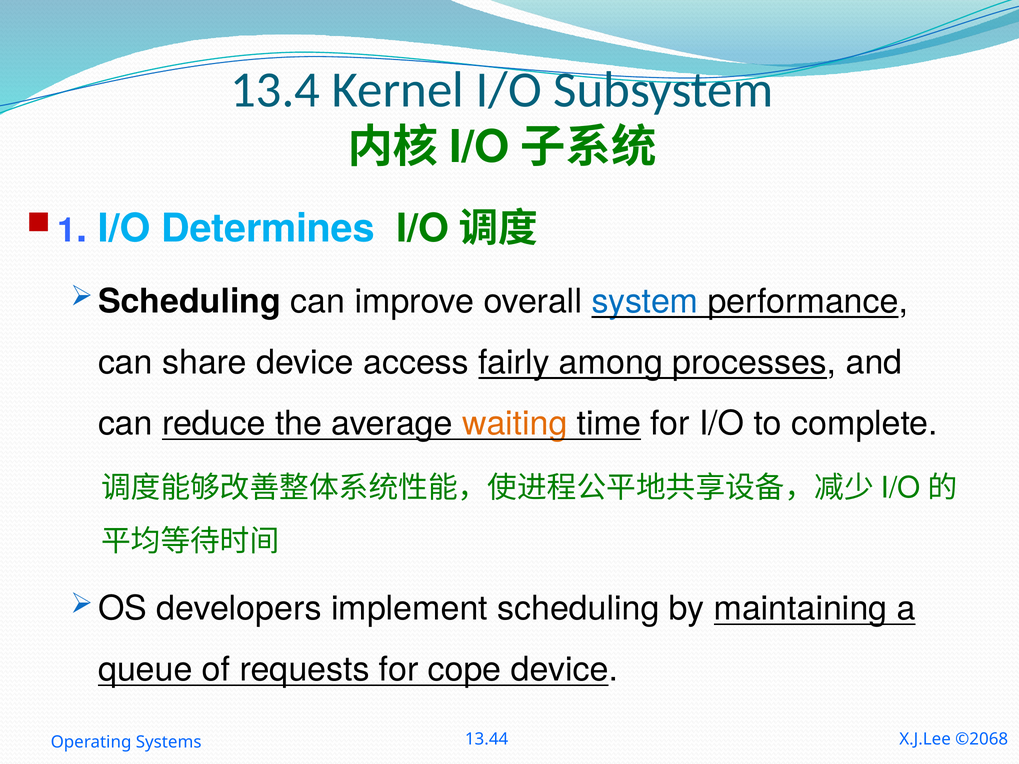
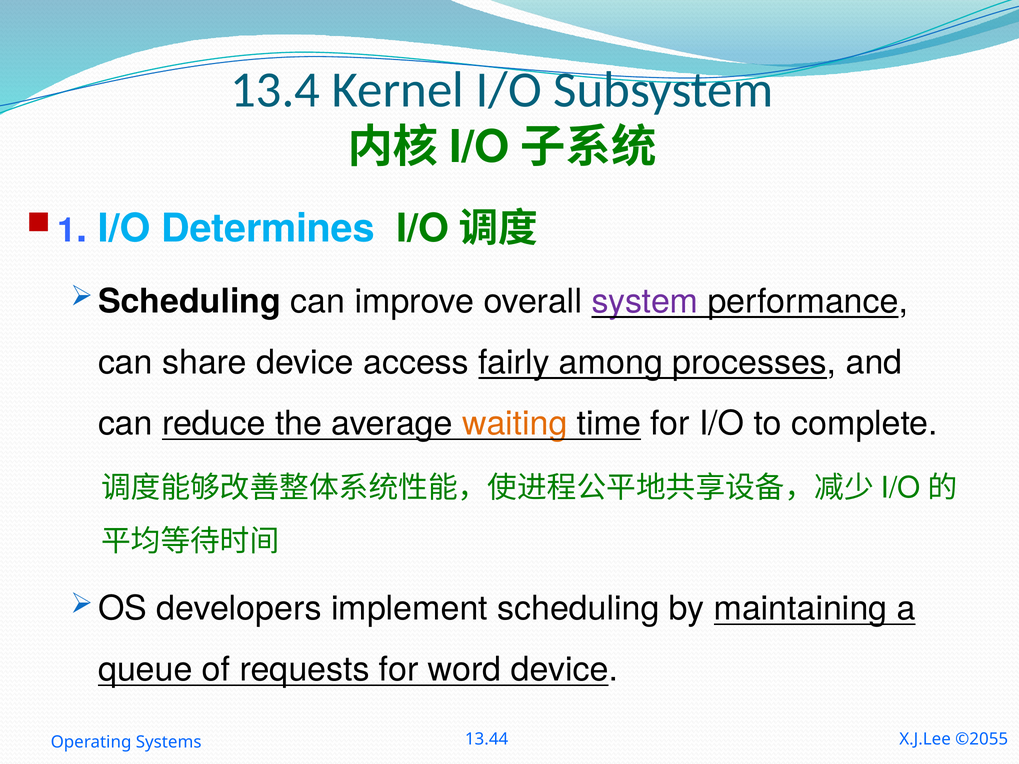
system colour: blue -> purple (645, 301)
cope: cope -> word (464, 670)
©2068: ©2068 -> ©2055 (982, 739)
